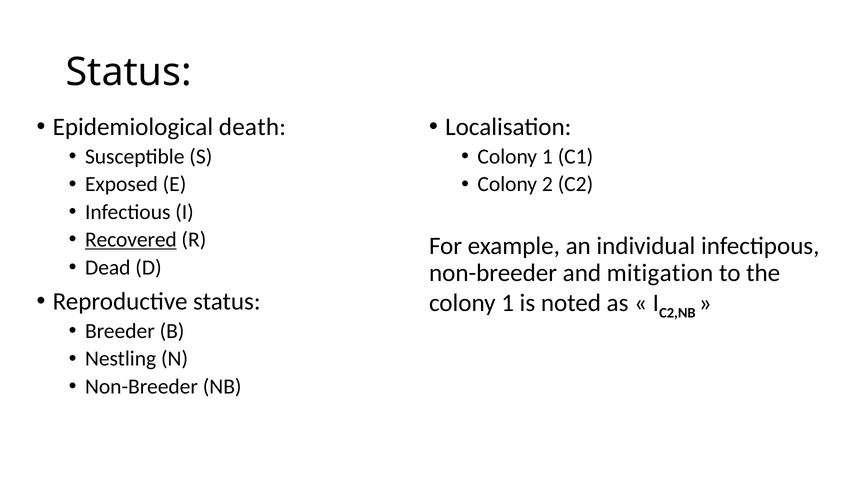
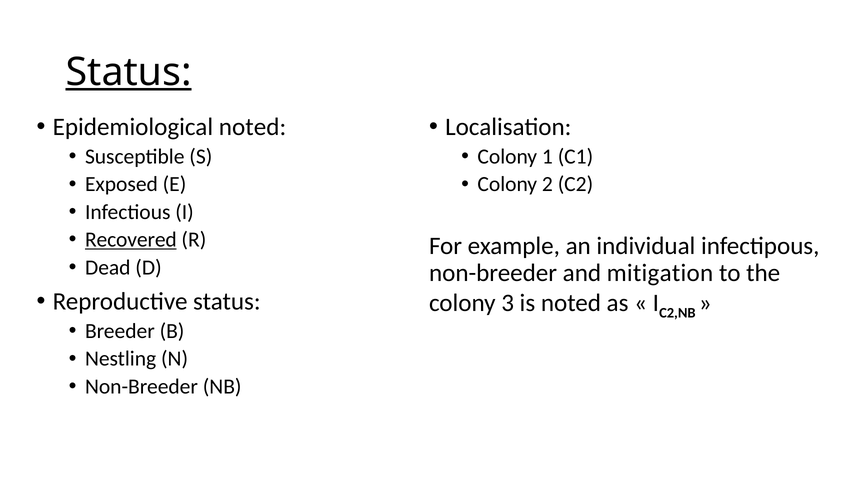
Status underline: none -> present (129, 72)
Epidemiological death: death -> noted (253, 127)
1: 1 -> 3 (508, 303)
